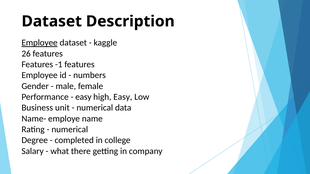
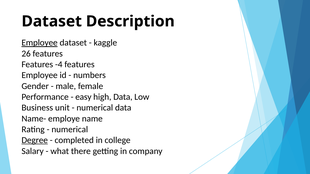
-1: -1 -> -4 (59, 65)
high Easy: Easy -> Data (123, 97)
Degree underline: none -> present (35, 141)
